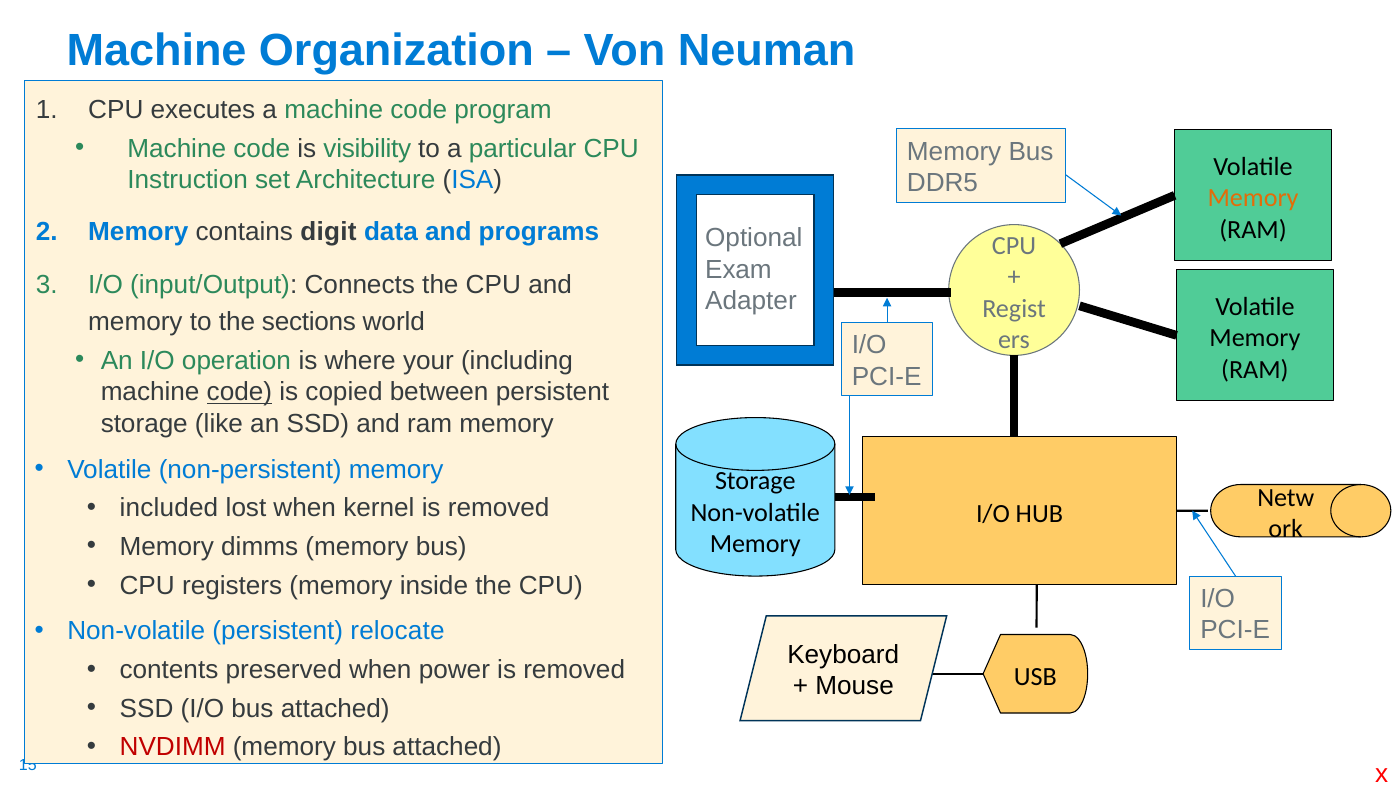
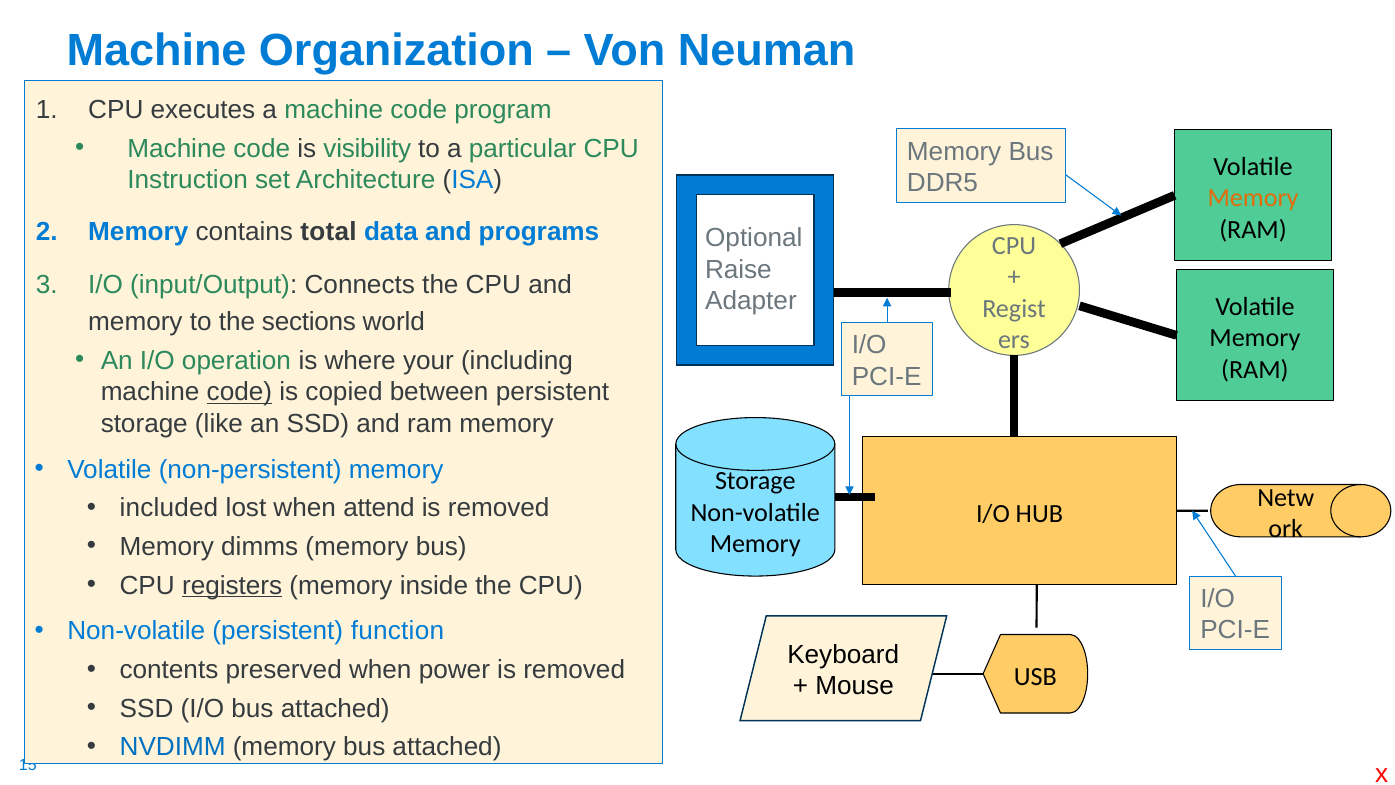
digit: digit -> total (329, 232)
Exam: Exam -> Raise (738, 270)
kernel: kernel -> attend (379, 508)
registers underline: none -> present (232, 585)
relocate: relocate -> function (397, 631)
NVDIMM colour: red -> blue (173, 747)
